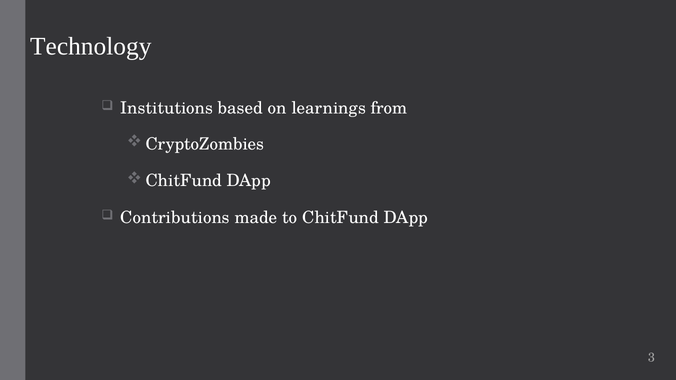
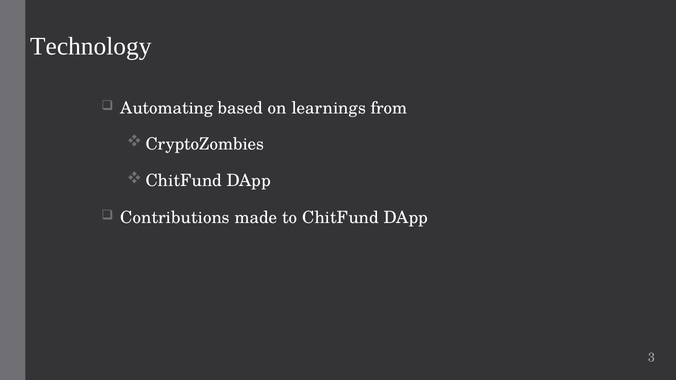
Institutions: Institutions -> Automating (167, 108)
